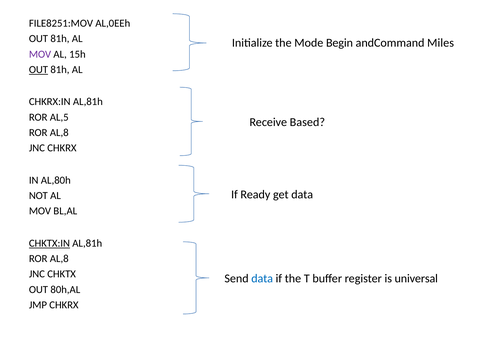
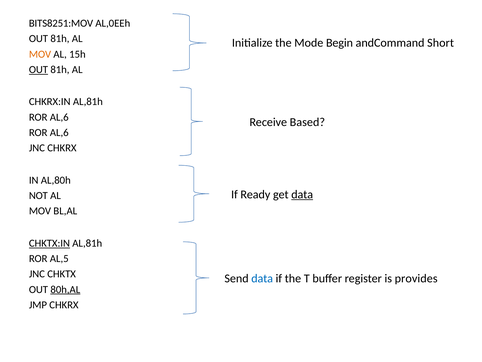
FILE8251:MOV: FILE8251:MOV -> BITS8251:MOV (61, 23)
Miles: Miles -> Short (441, 43)
MOV colour: purple -> orange (40, 54)
AL,5: AL,5 -> AL,6 (59, 117)
AL,8: AL,8 -> AL,6 (59, 132)
data underline: none -> present (302, 194)
AL,8: AL,8 -> AL,5 (59, 258)
universal: universal -> provides (416, 278)
80h,AL underline: none -> present (65, 289)
